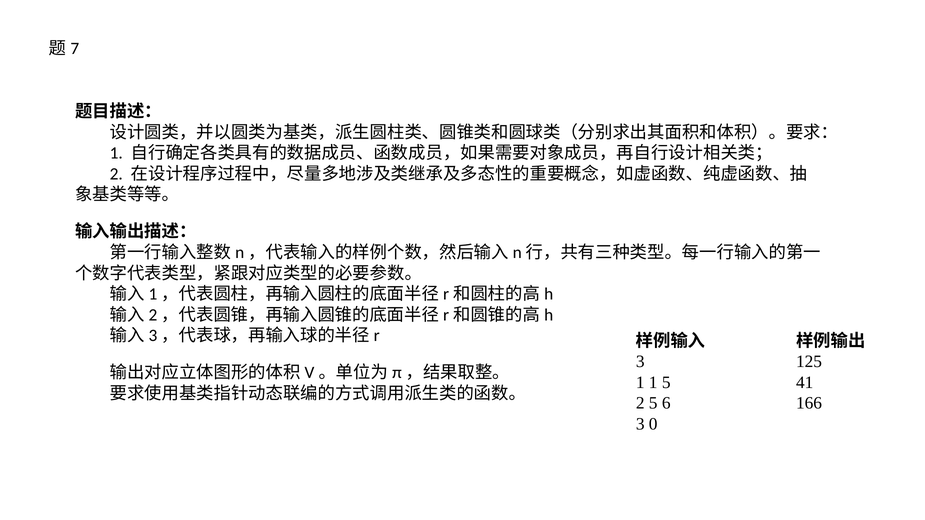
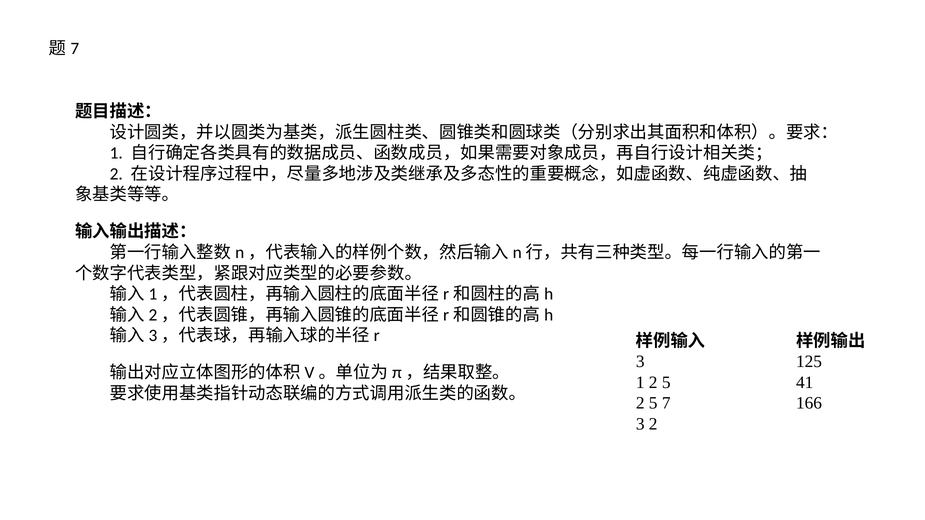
1 1: 1 -> 2 (653, 383)
6: 6 -> 7 (666, 403)
3 0: 0 -> 2 (653, 424)
